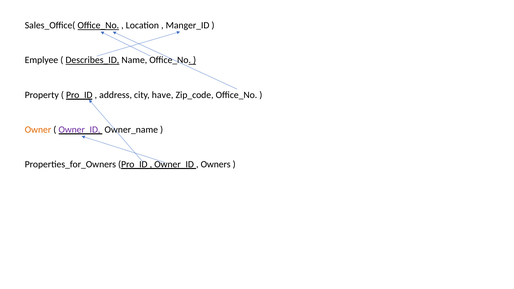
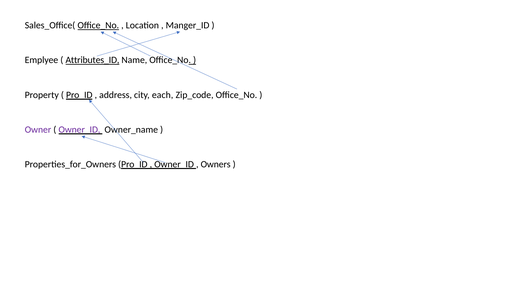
Describes_ID: Describes_ID -> Attributes_ID (92, 60)
have: have -> each (163, 95)
Owner colour: orange -> purple (38, 130)
